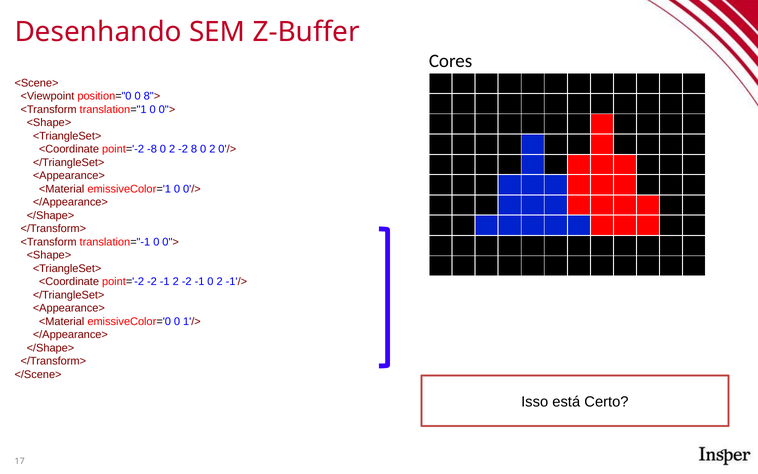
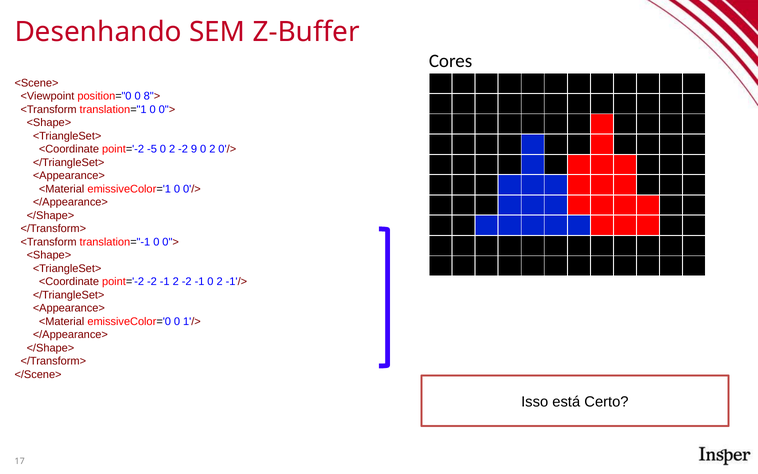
-8: -8 -> -5 (152, 149)
8: 8 -> 9 (194, 149)
